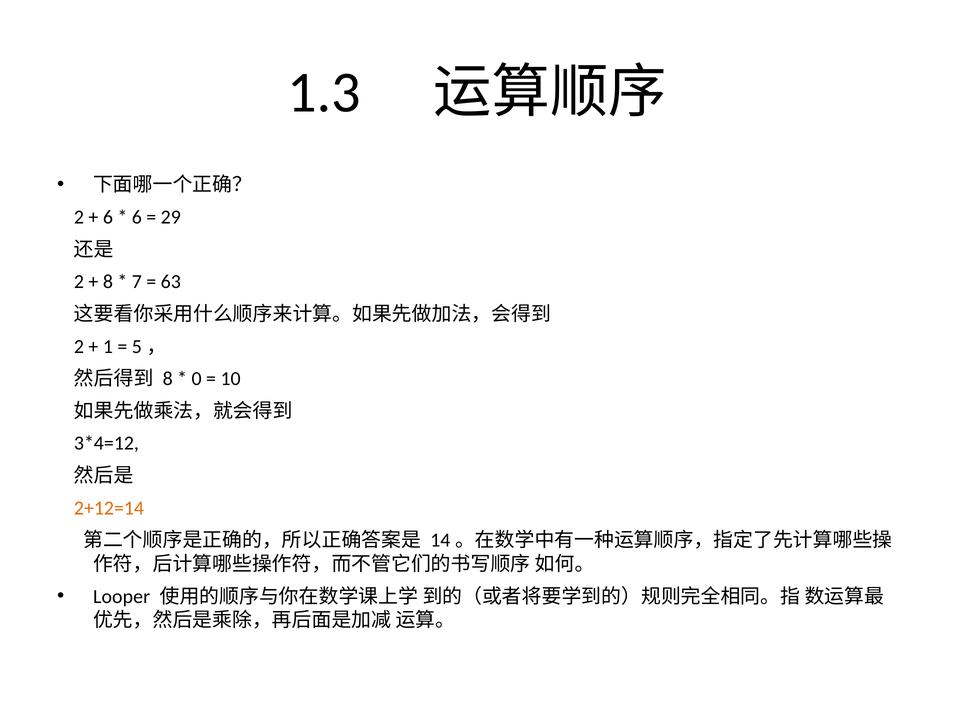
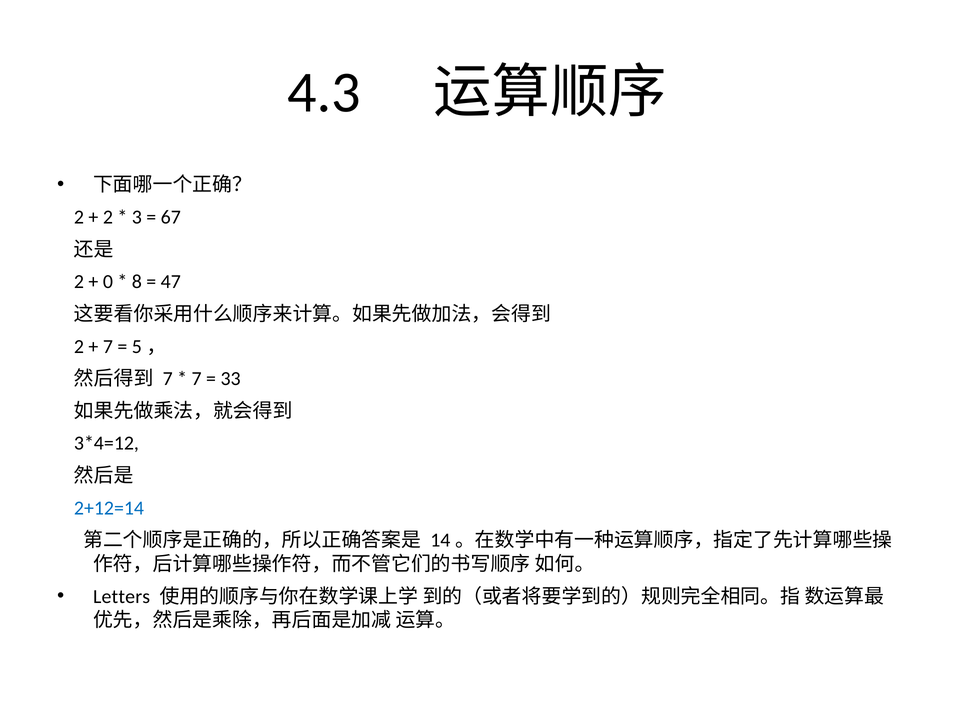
1.3: 1.3 -> 4.3 (324, 92)
6: 6 -> 2 (108, 217)
6: 6 -> 3 (137, 217)
29: 29 -> 67 (171, 217)
8: 8 -> 0 (108, 282)
7: 7 -> 8 (137, 282)
63: 63 -> 47 (171, 282)
1: 1 -> 7 (108, 347)
8: 8 -> 7 (168, 379)
0: 0 -> 7 (197, 379)
10: 10 -> 33 (231, 379)
2+12=14 colour: orange -> blue (109, 508)
Looper: Looper -> Letters (122, 597)
